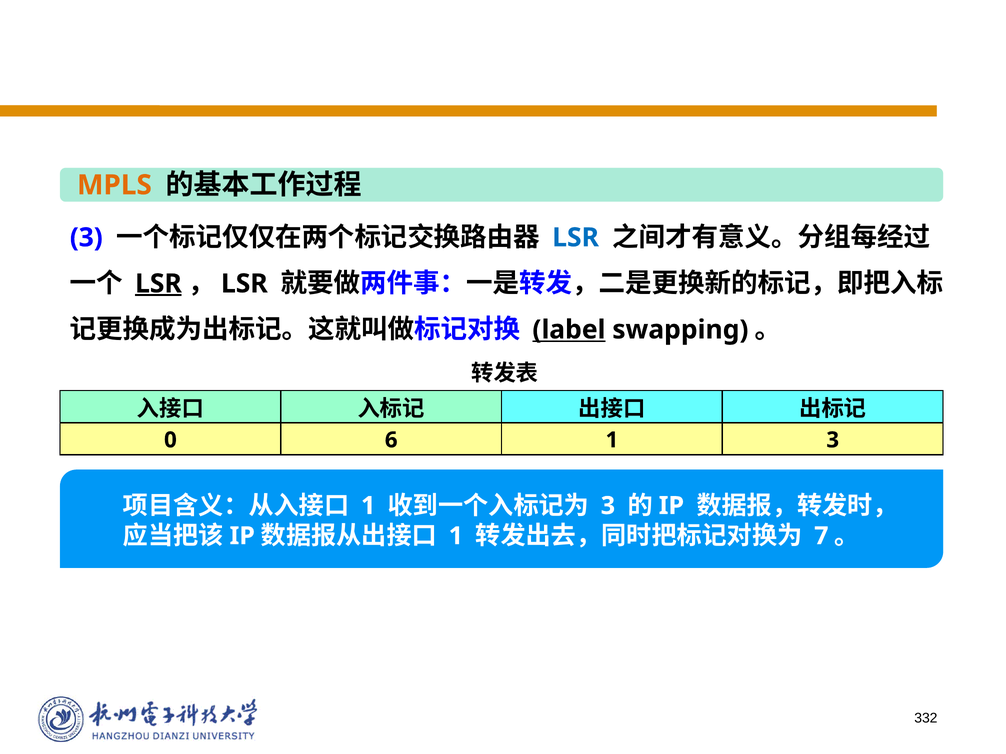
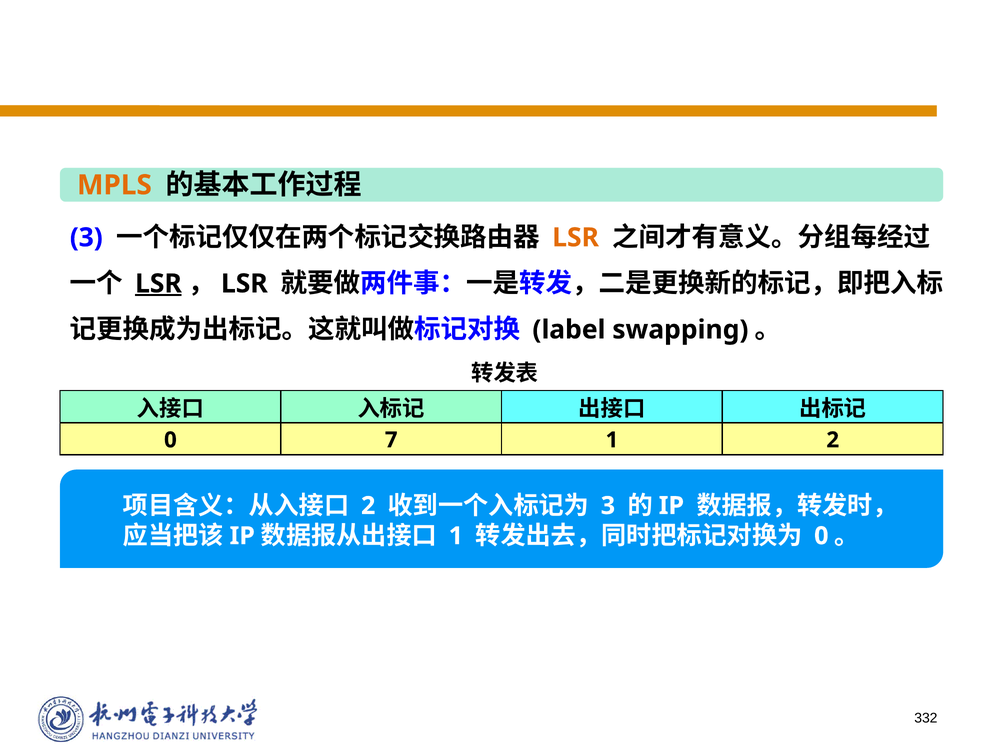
LSR colour: blue -> orange (576, 238)
label underline: present -> none (569, 330)
6: 6 -> 7 (391, 440)
1 3: 3 -> 2 (833, 440)
1: 1 -> 2 (368, 506)
7: 7 -> 0 (821, 536)
